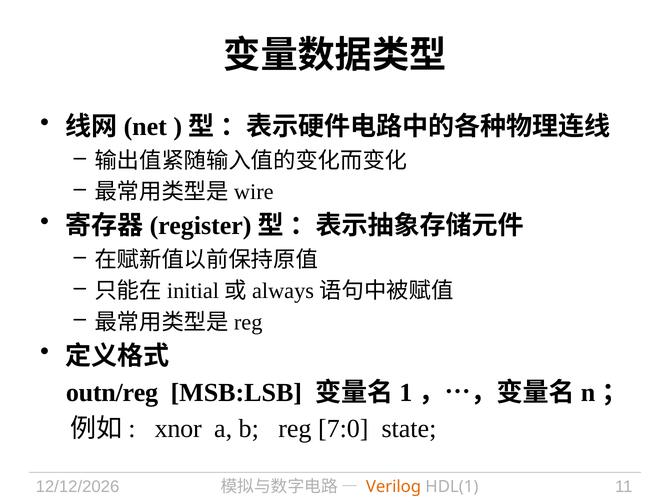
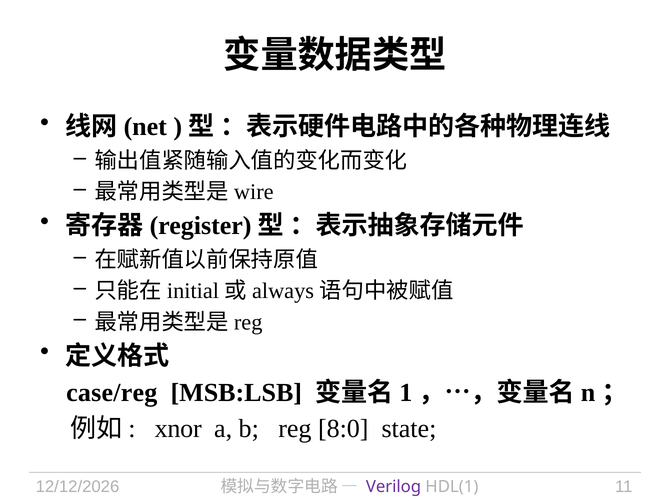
outn/reg: outn/reg -> case/reg (112, 393)
7:0: 7:0 -> 8:0 (343, 429)
Verilog colour: orange -> purple (393, 487)
